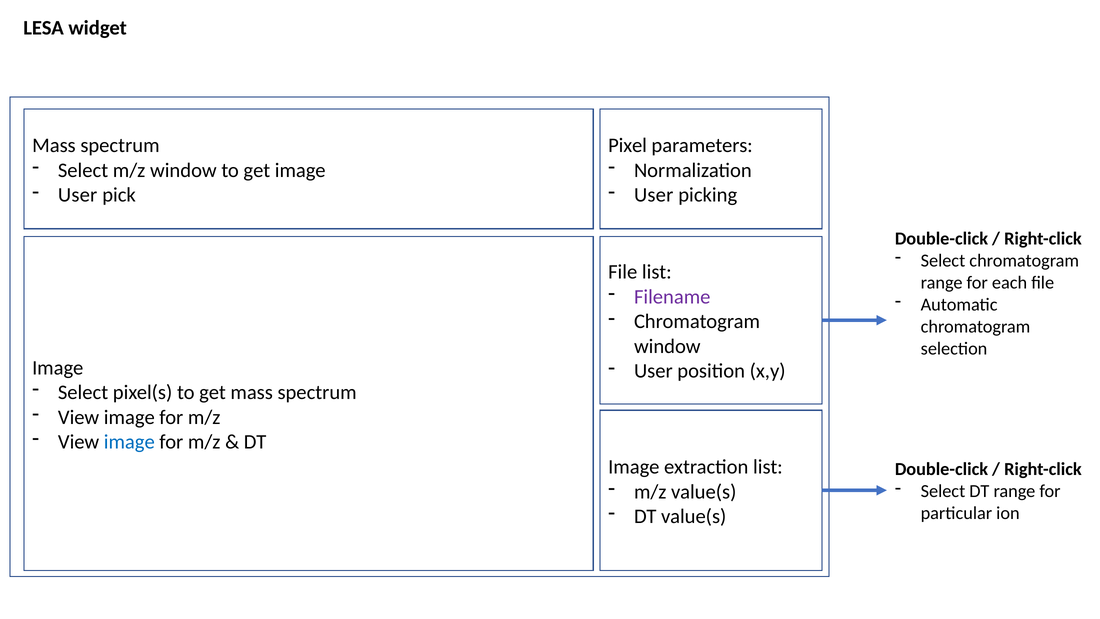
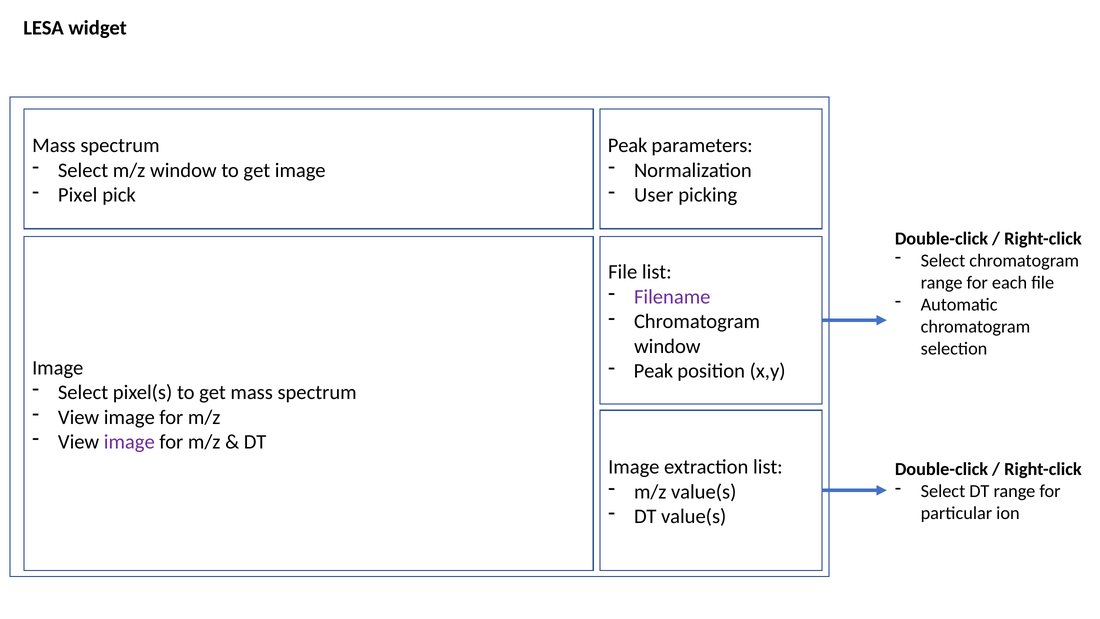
Pixel: Pixel -> Peak (628, 145)
User: User -> Pixel (78, 195)
User: User -> Peak (653, 371)
image colour: blue -> purple (129, 442)
